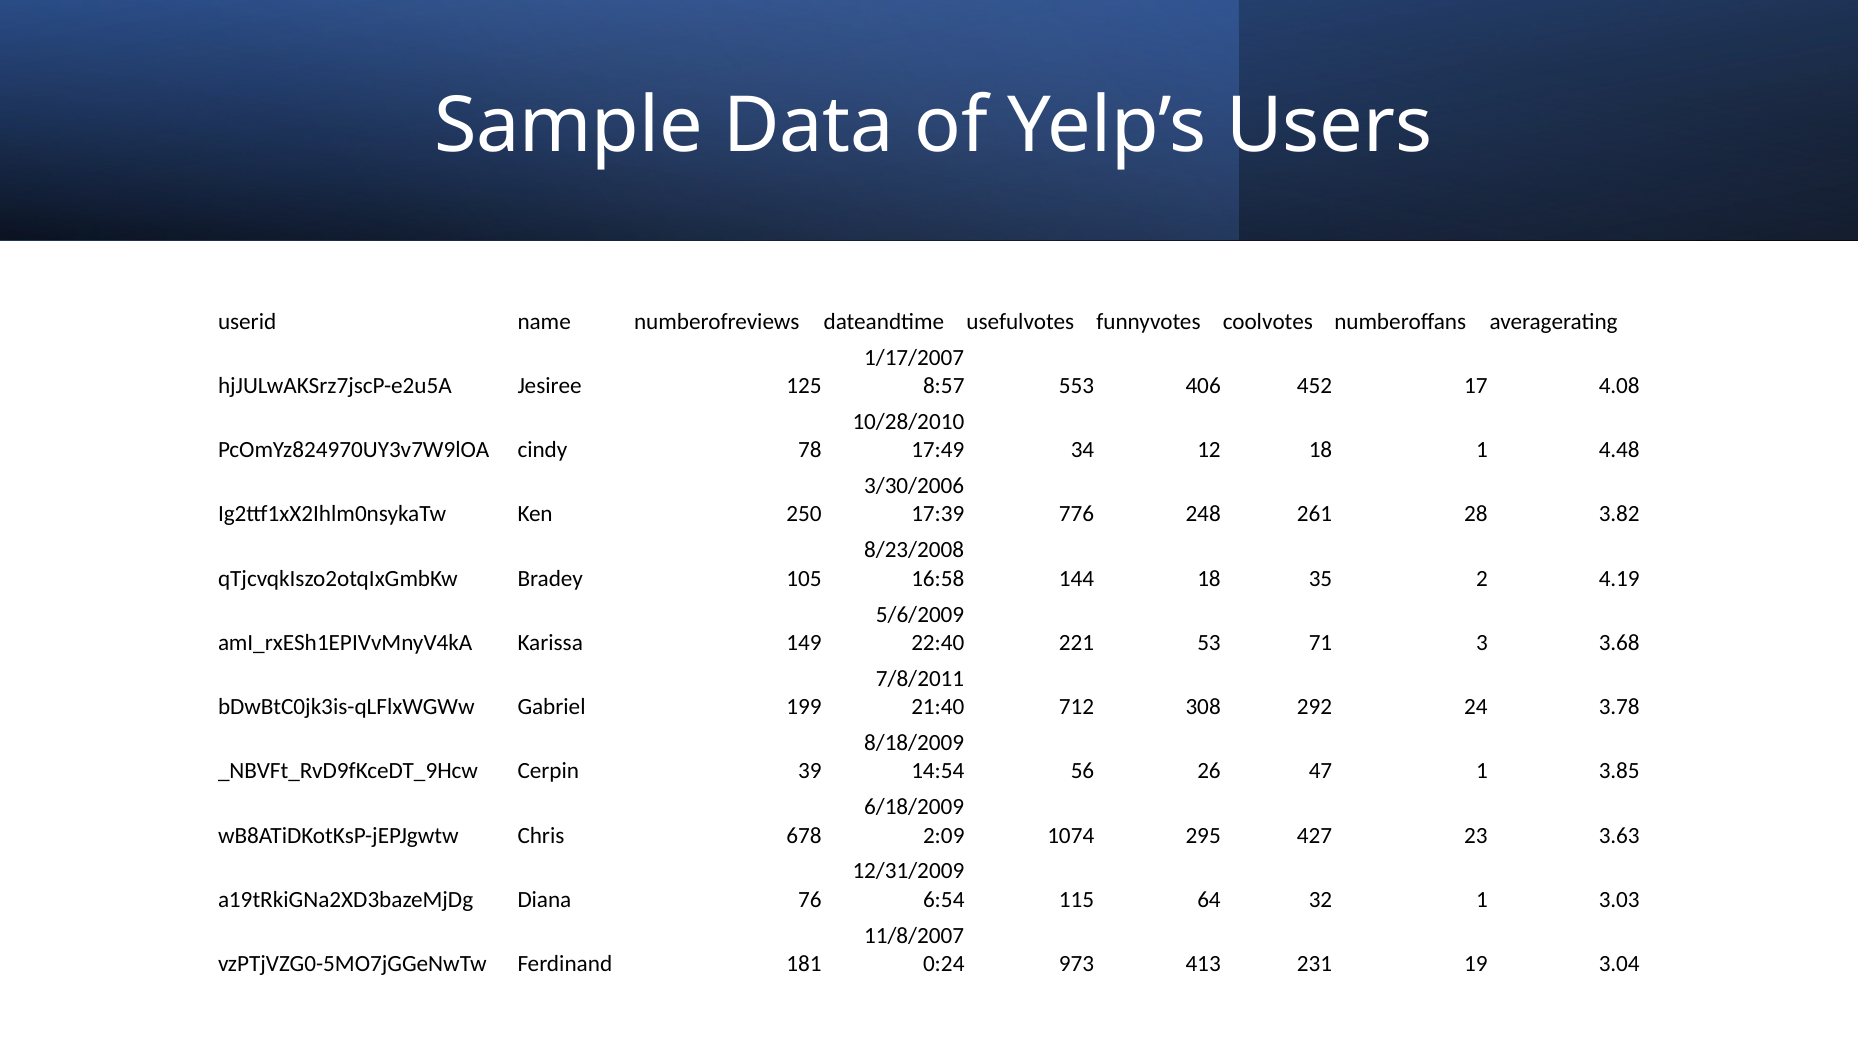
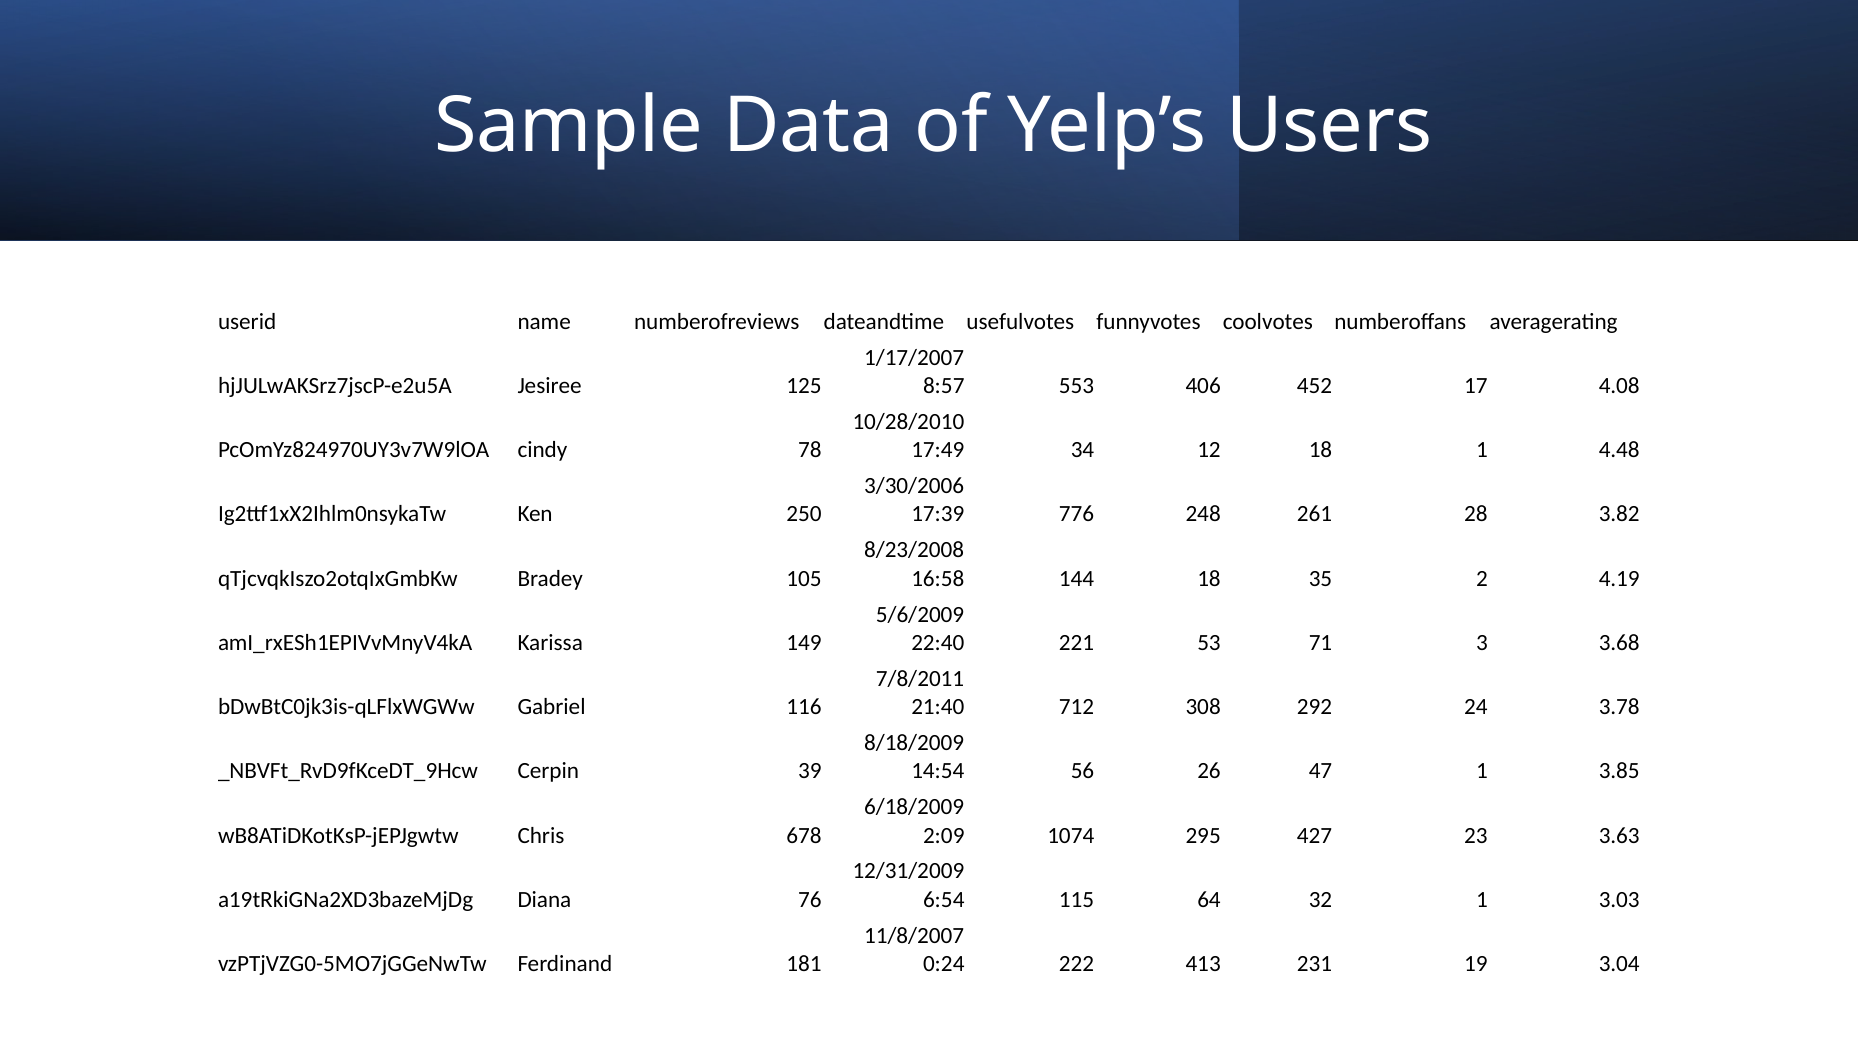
199: 199 -> 116 (804, 707)
973: 973 -> 222 (1077, 964)
